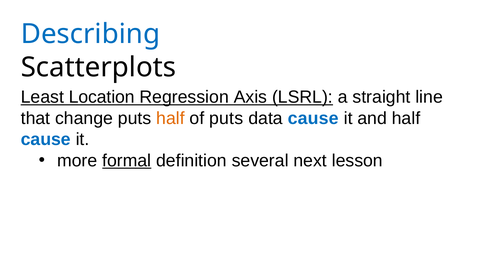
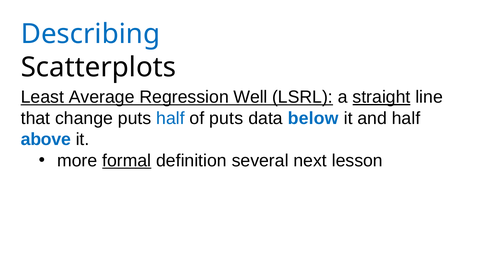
Location: Location -> Average (102, 97)
Axis: Axis -> Well (251, 97)
straight underline: none -> present (382, 97)
half colour: orange -> blue (170, 118)
data cause: cause -> below (313, 118)
cause: cause -> above (46, 140)
